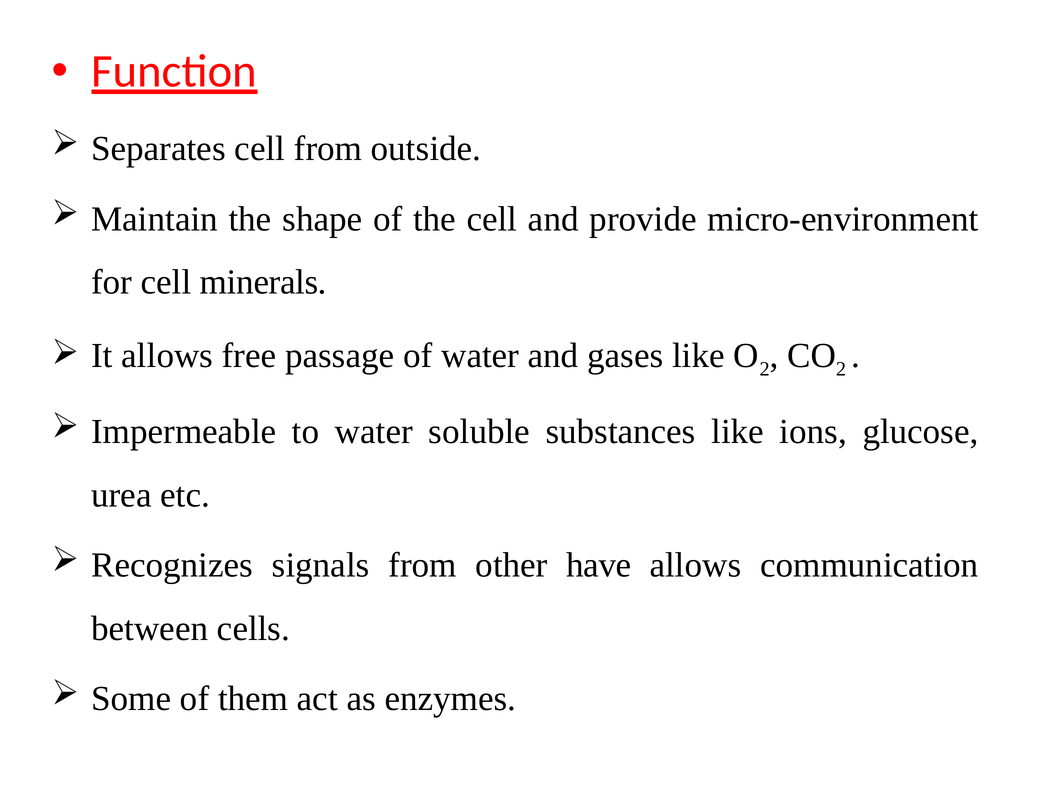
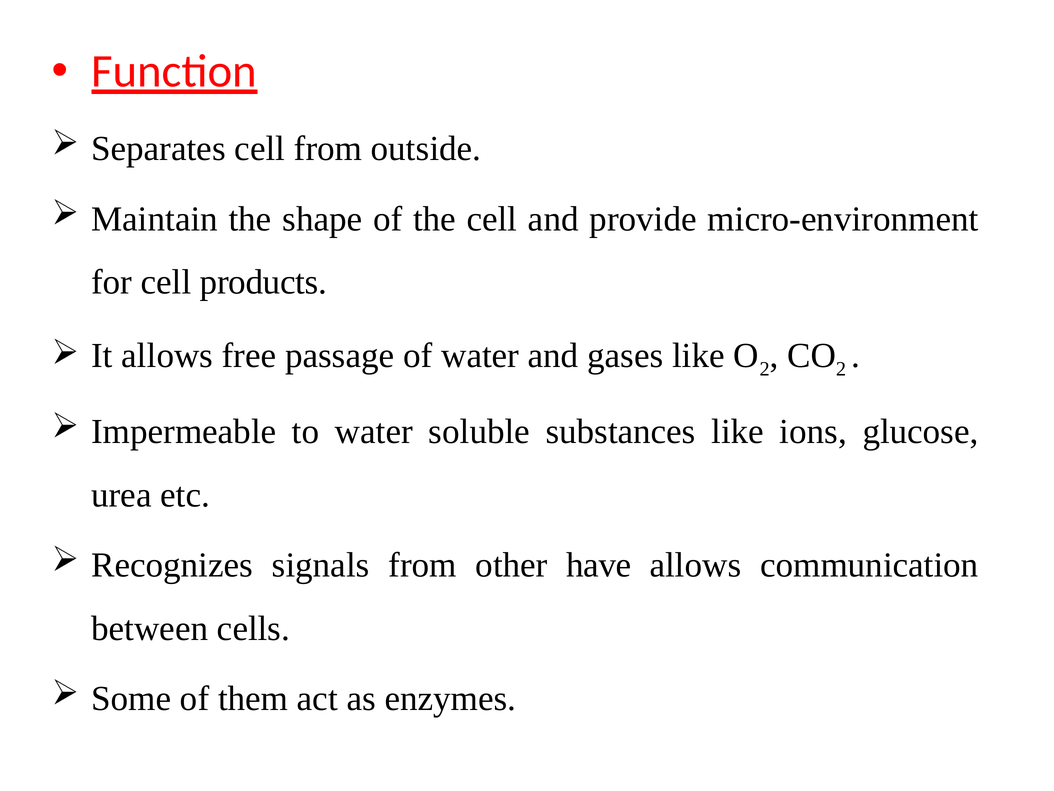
minerals: minerals -> products (263, 282)
